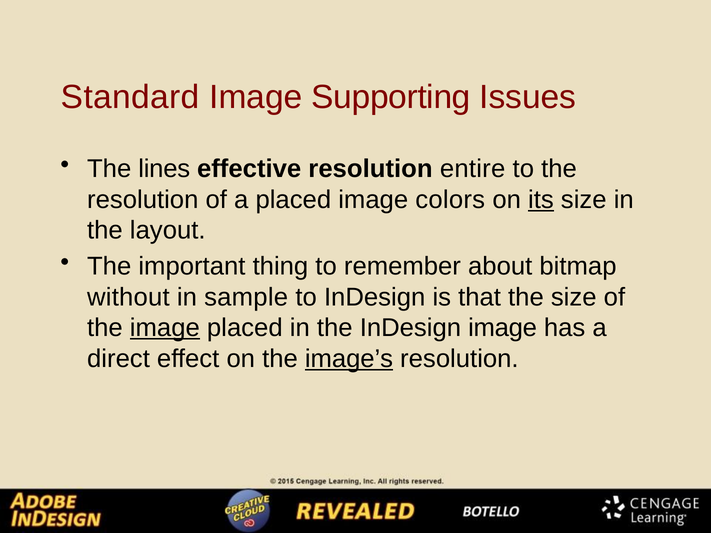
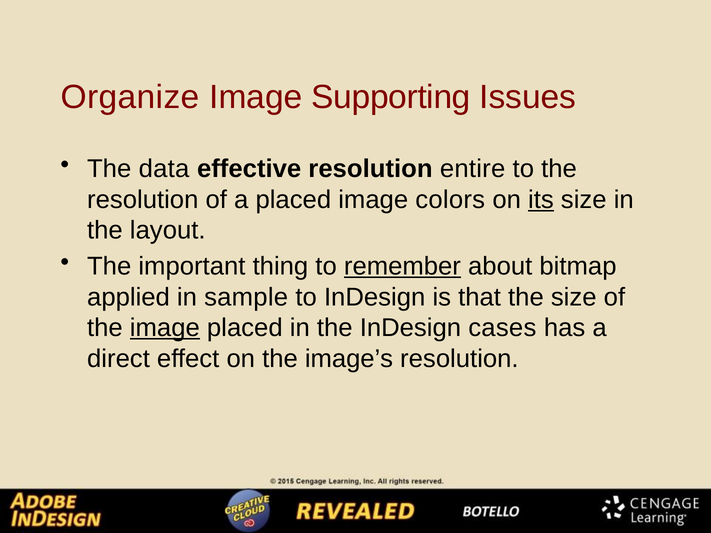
Standard: Standard -> Organize (130, 97)
lines: lines -> data (164, 169)
remember underline: none -> present (402, 266)
without: without -> applied (128, 297)
InDesign image: image -> cases (502, 328)
image’s underline: present -> none (349, 359)
